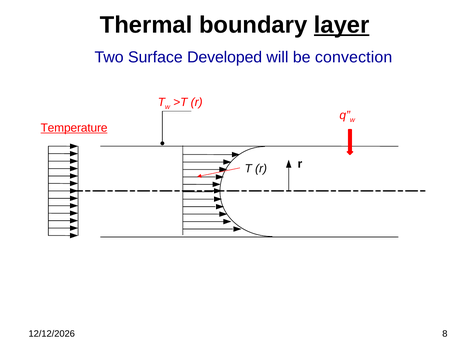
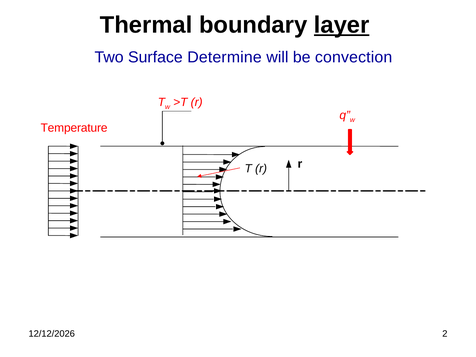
Developed: Developed -> Determine (224, 57)
Temperature underline: present -> none (74, 128)
8: 8 -> 2 (445, 334)
